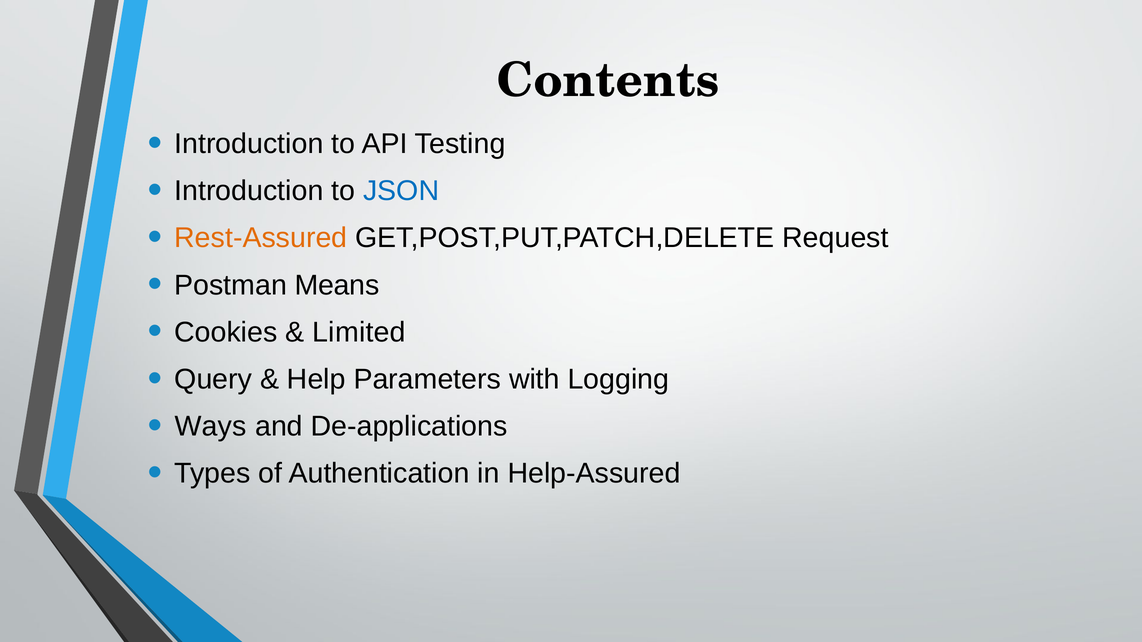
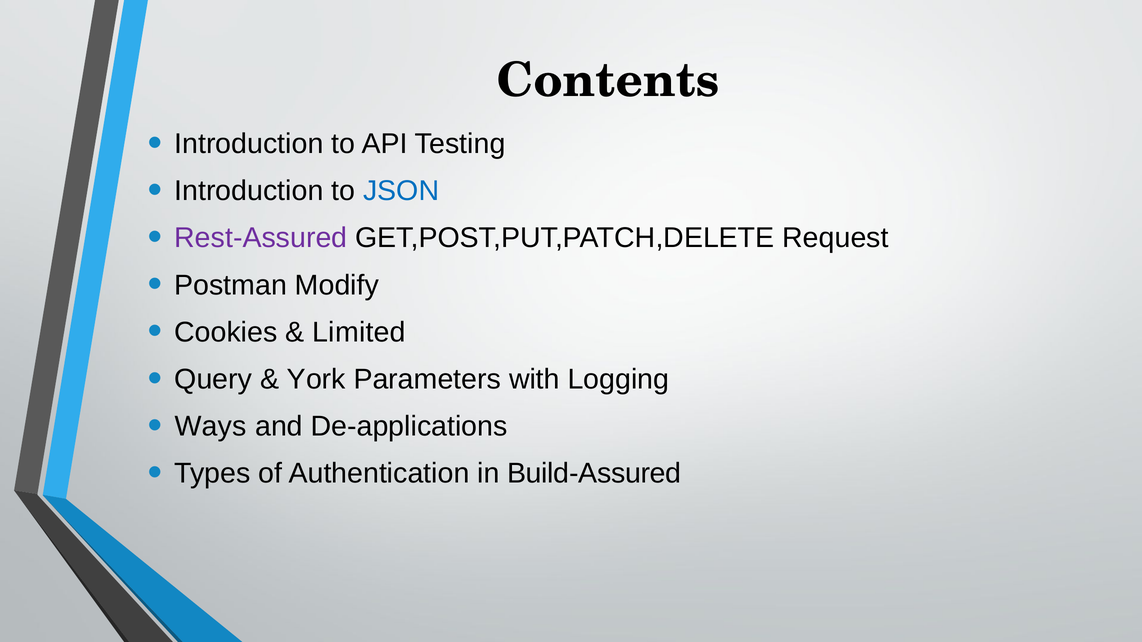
Rest-Assured colour: orange -> purple (261, 238)
Means: Means -> Modify (337, 285)
Help: Help -> York (316, 379)
Help-Assured: Help-Assured -> Build-Assured (594, 474)
